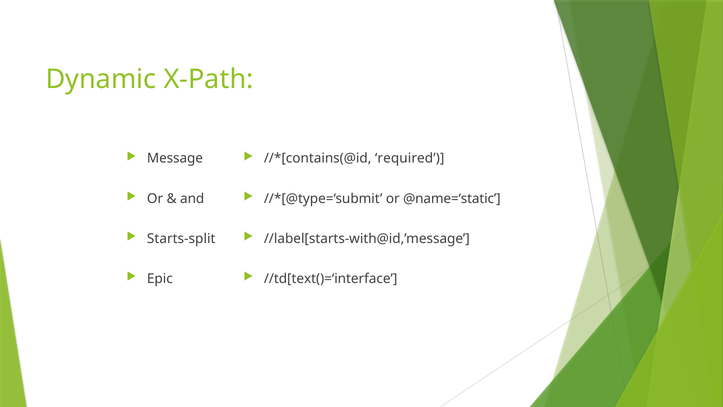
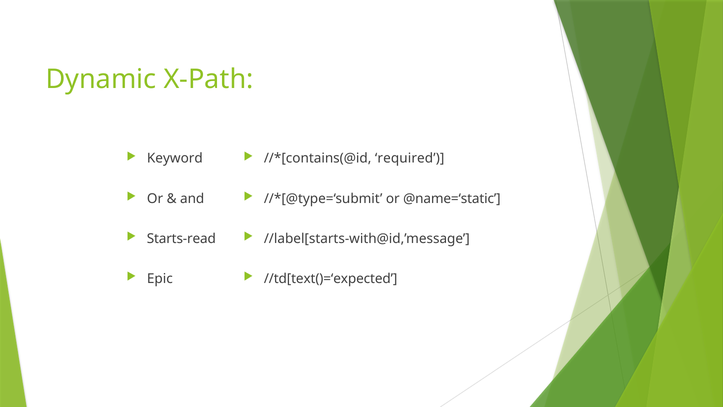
Message: Message -> Keyword (175, 158)
Starts-split: Starts-split -> Starts-read (181, 238)
//td[text()=‘interface: //td[text()=‘interface -> //td[text()=‘expected (331, 279)
